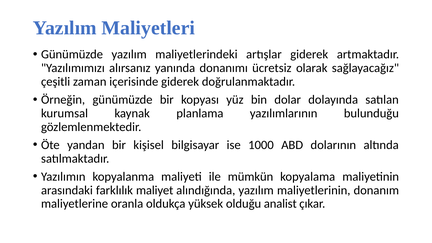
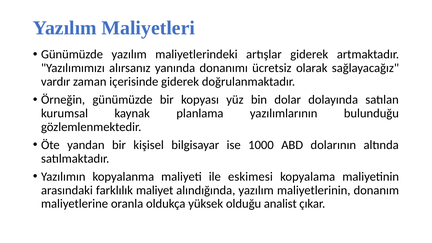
çeşitli: çeşitli -> vardır (56, 82)
mümkün: mümkün -> eskimesi (250, 177)
